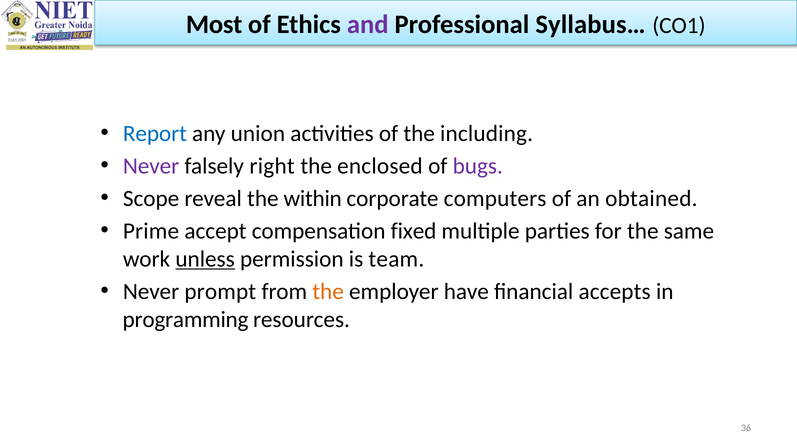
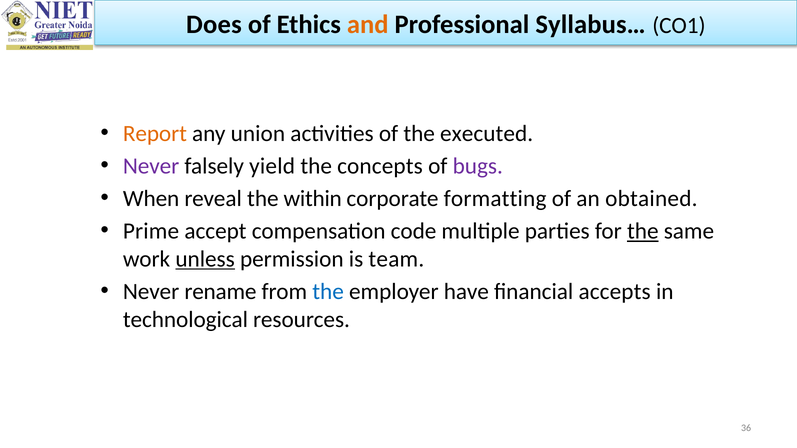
Most: Most -> Does (214, 24)
and colour: purple -> orange (368, 24)
Report colour: blue -> orange (155, 134)
including: including -> executed (487, 134)
right: right -> yield (272, 166)
enclosed: enclosed -> concepts (380, 166)
Scope: Scope -> When (151, 199)
computers: computers -> formatting (495, 199)
fixed: fixed -> code (414, 231)
the underline: none -> present (643, 231)
prompt: prompt -> rename (220, 292)
the colour: orange -> blue (328, 292)
programming: programming -> technological (185, 320)
